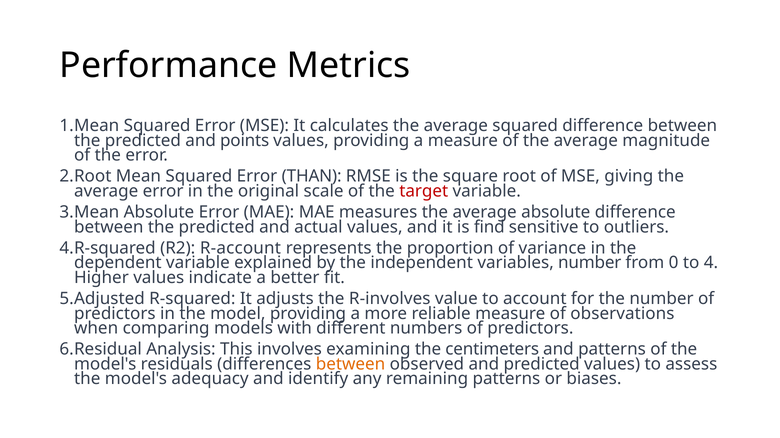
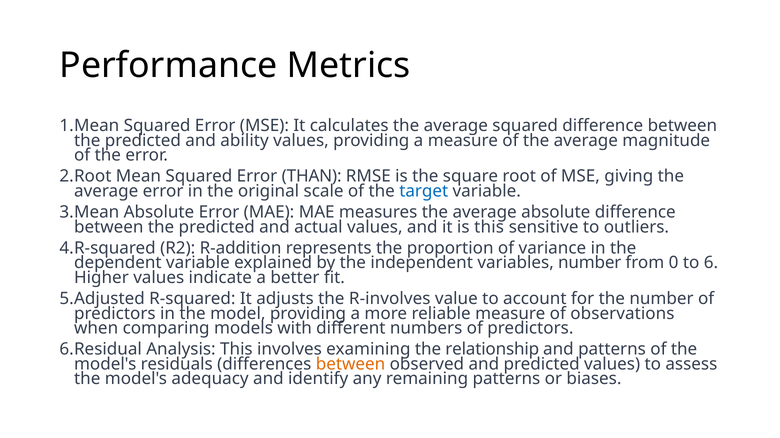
points: points -> ability (245, 141)
target colour: red -> blue (424, 191)
is find: find -> this (489, 227)
R-account: R-account -> R-addition (241, 249)
4: 4 -> 6 (711, 263)
centimeters: centimeters -> relationship (492, 350)
